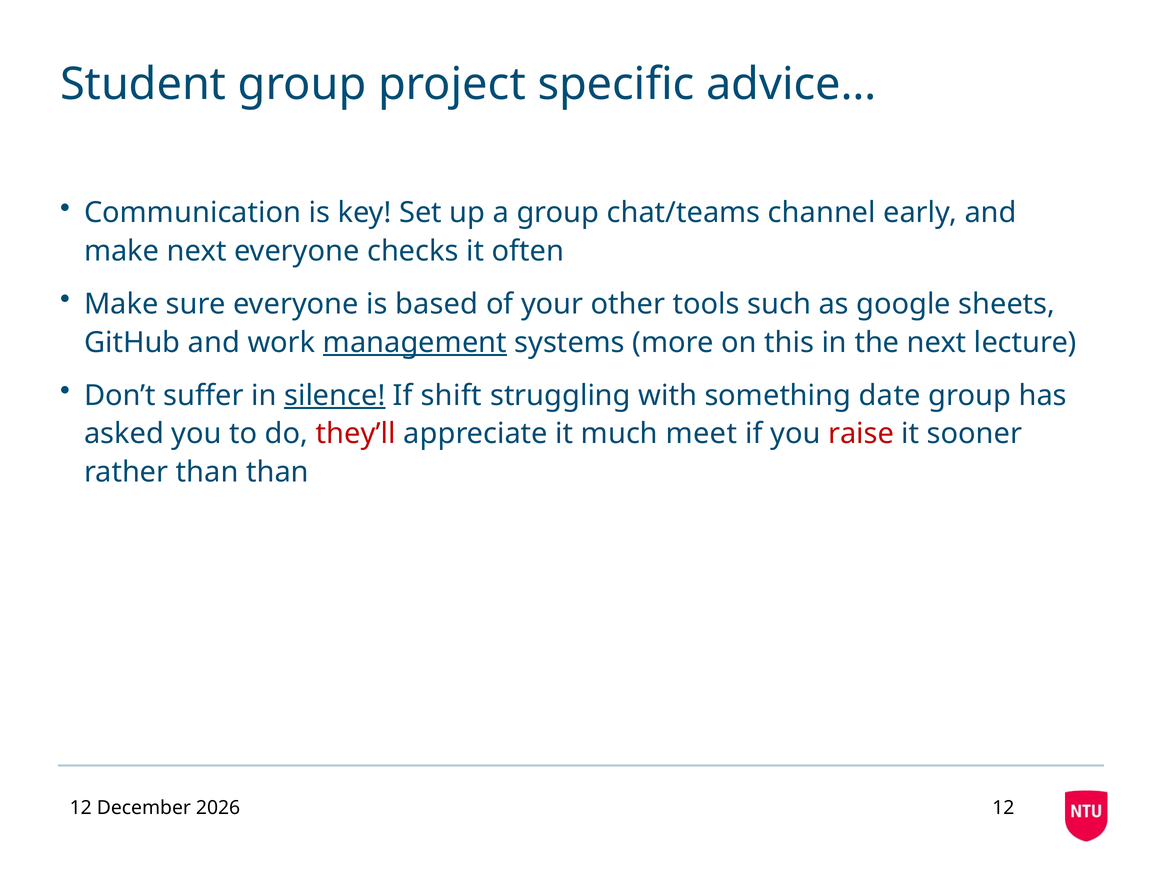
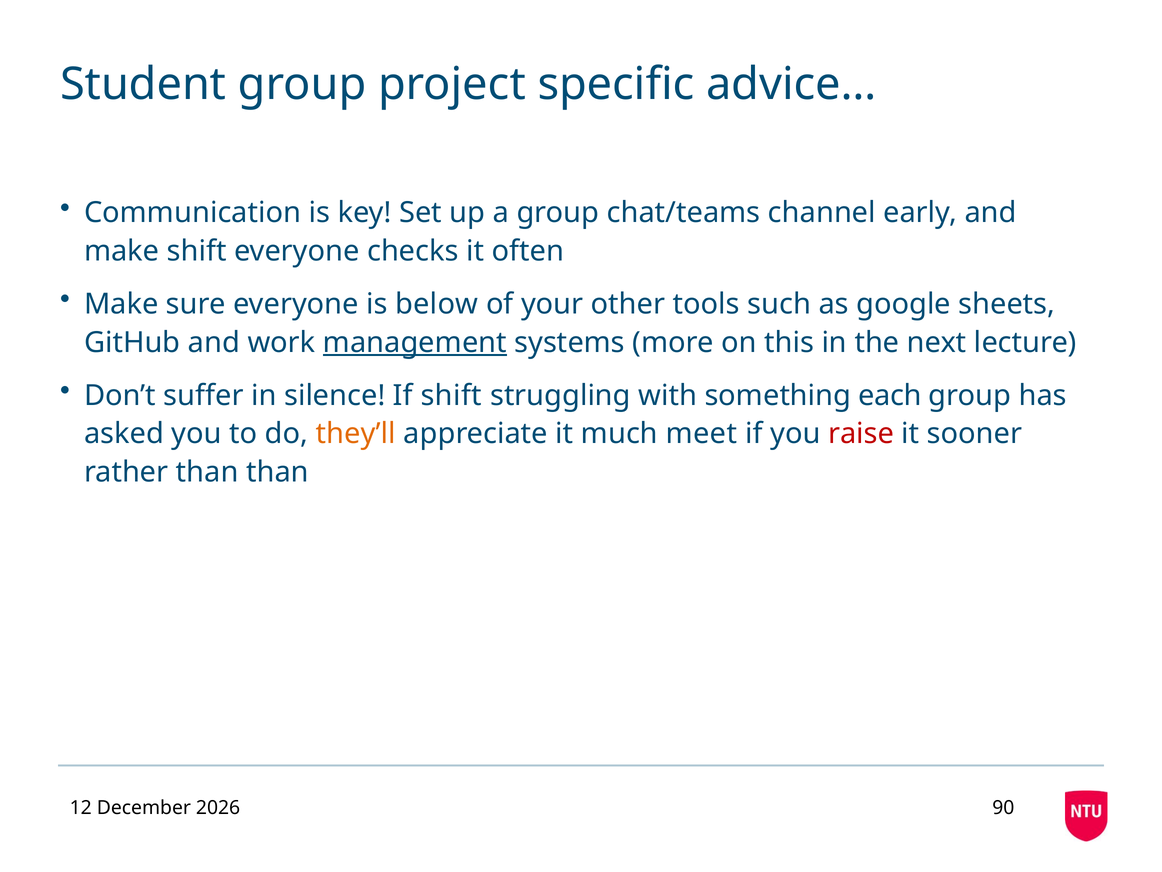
make next: next -> shift (197, 251)
based: based -> below (437, 304)
silence underline: present -> none (335, 395)
date: date -> each (890, 395)
they’ll colour: red -> orange (356, 434)
12: 12 -> 90 (1003, 807)
